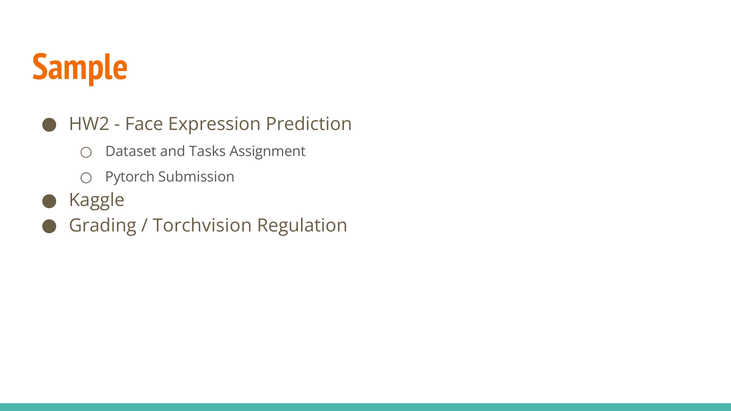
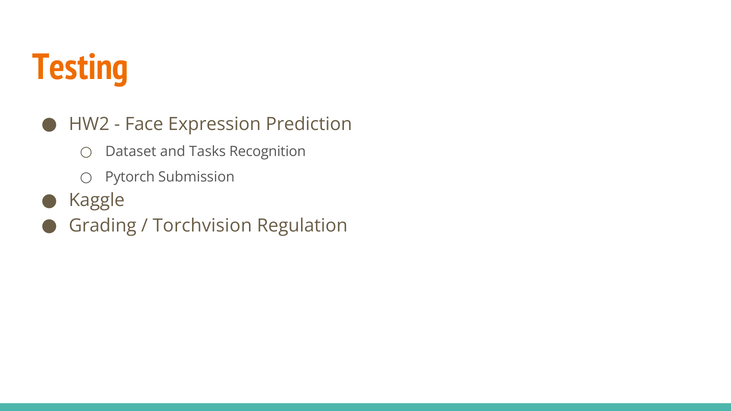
Sample: Sample -> Testing (80, 67)
Assignment: Assignment -> Recognition (268, 152)
